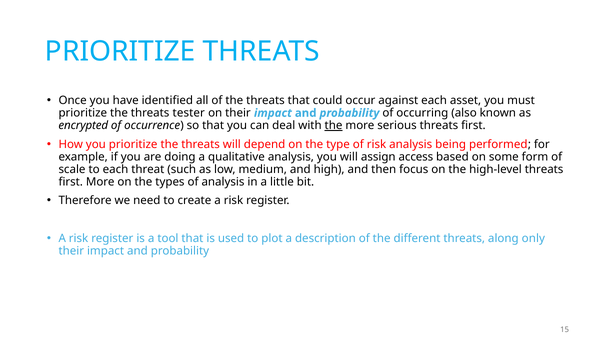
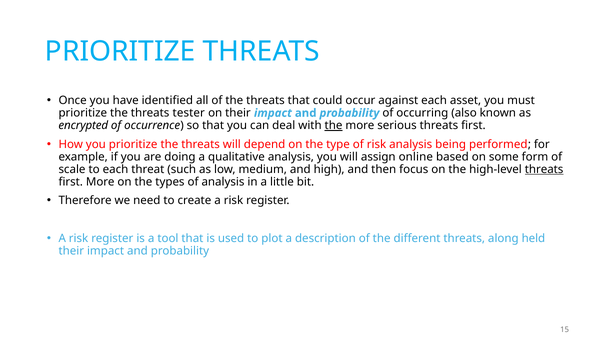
access: access -> online (416, 157)
threats underline: none -> present (544, 170)
only: only -> held (533, 239)
